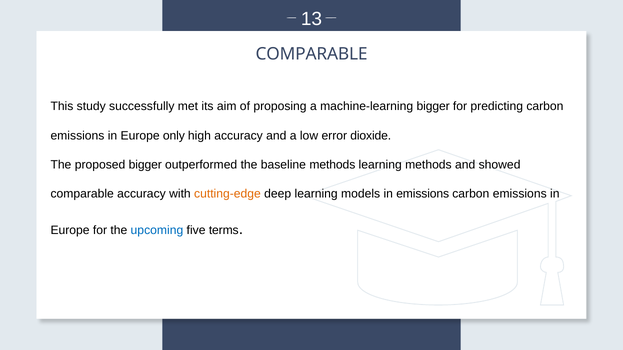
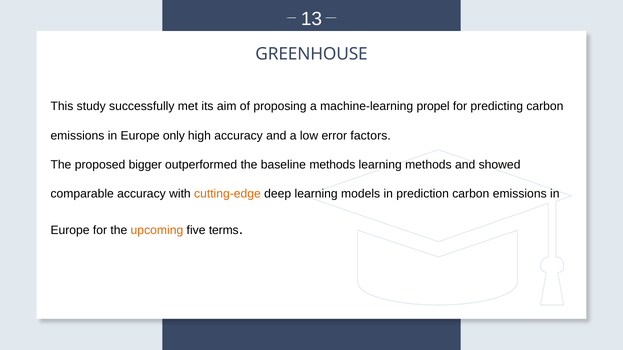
COMPARABLE: COMPARABLE -> GREENHOUSE (312, 54)
machine-learning bigger: bigger -> propel (433, 107)
dioxide: dioxide -> factors (371, 136)
in emissions: emissions -> prediction (423, 194)
upcoming colour: blue -> orange (157, 231)
